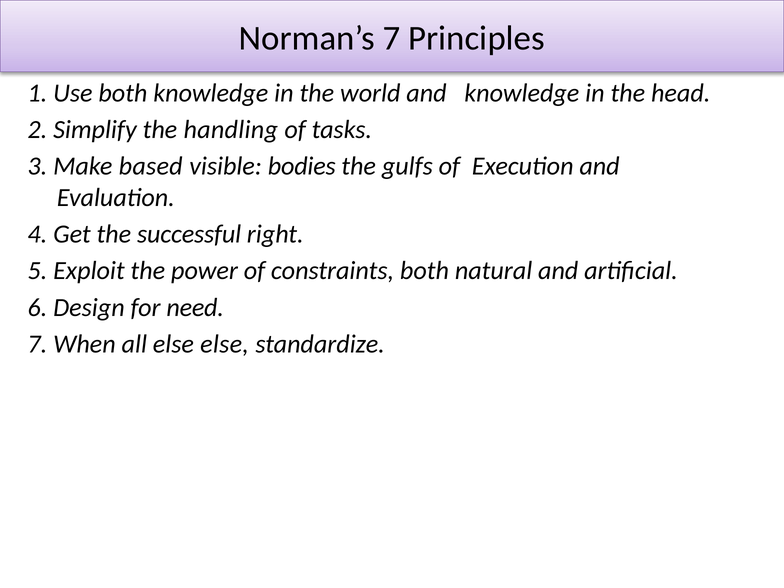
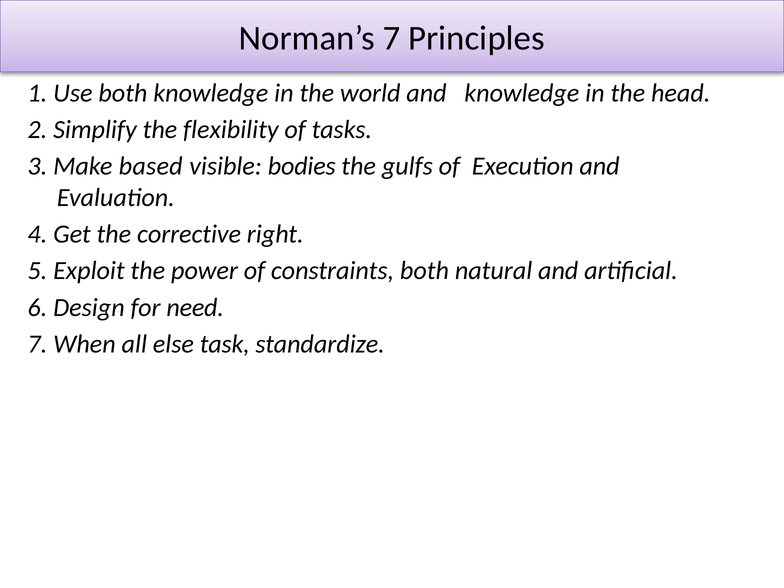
handling: handling -> flexibility (231, 130)
successful: successful -> corrective (189, 234)
else else: else -> task (225, 344)
